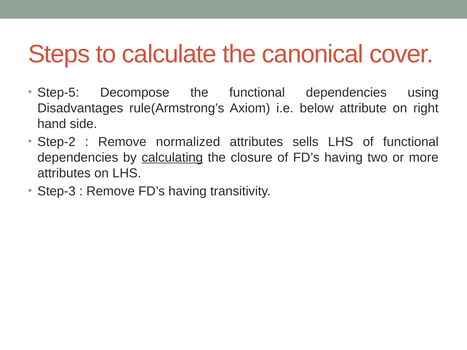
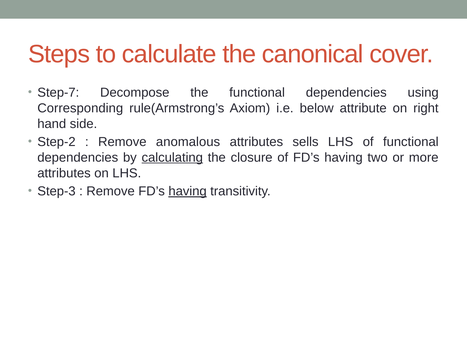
Step-5: Step-5 -> Step-7 (58, 93)
Disadvantages: Disadvantages -> Corresponding (80, 108)
normalized: normalized -> anomalous (188, 142)
having underline: none -> present (188, 191)
